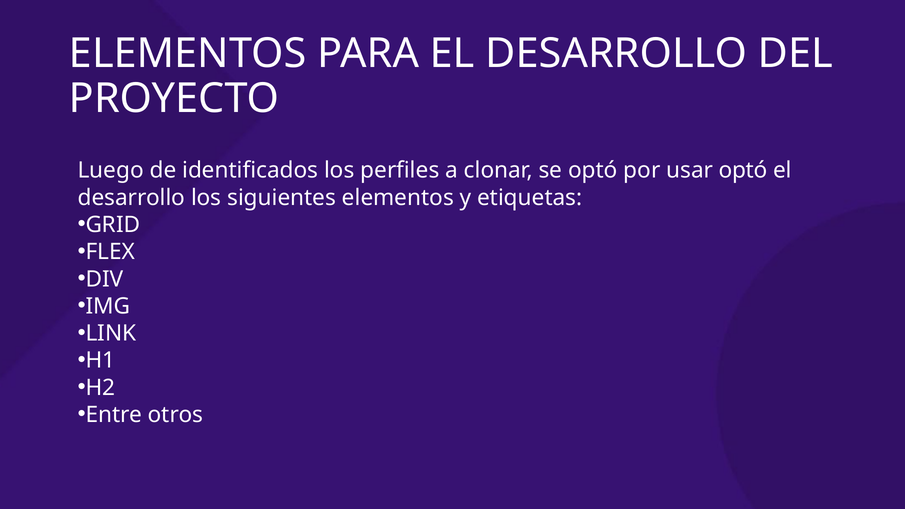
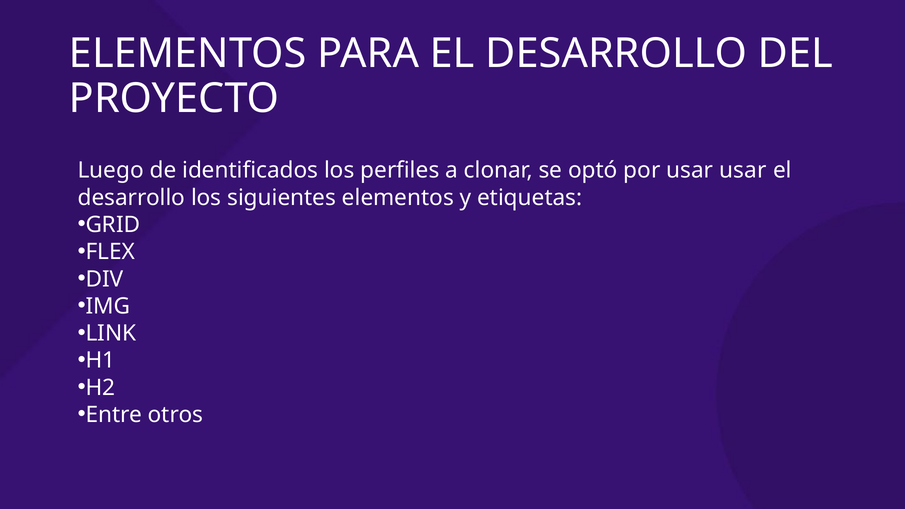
usar optó: optó -> usar (743, 170)
